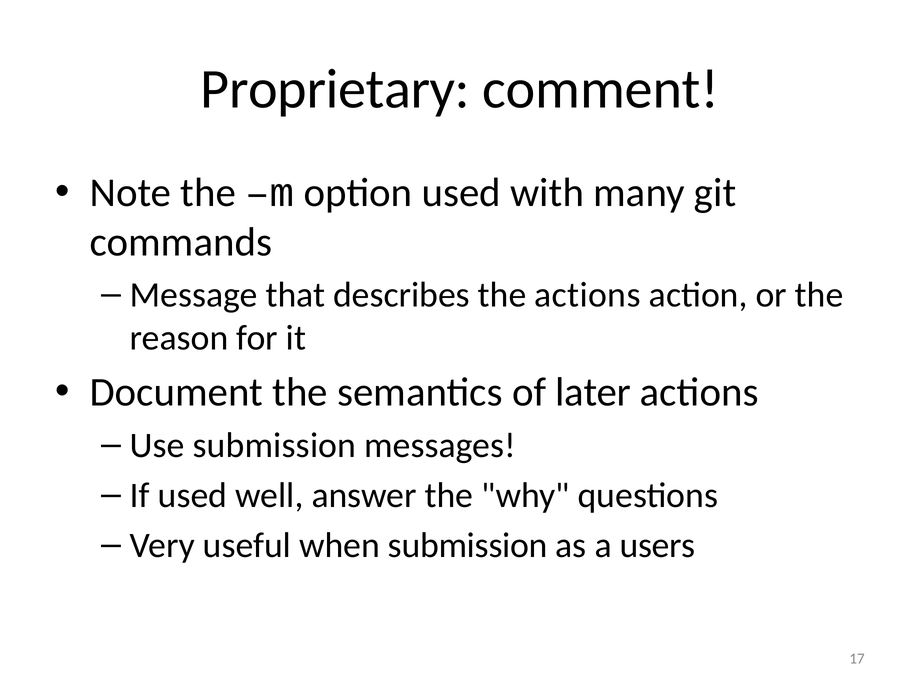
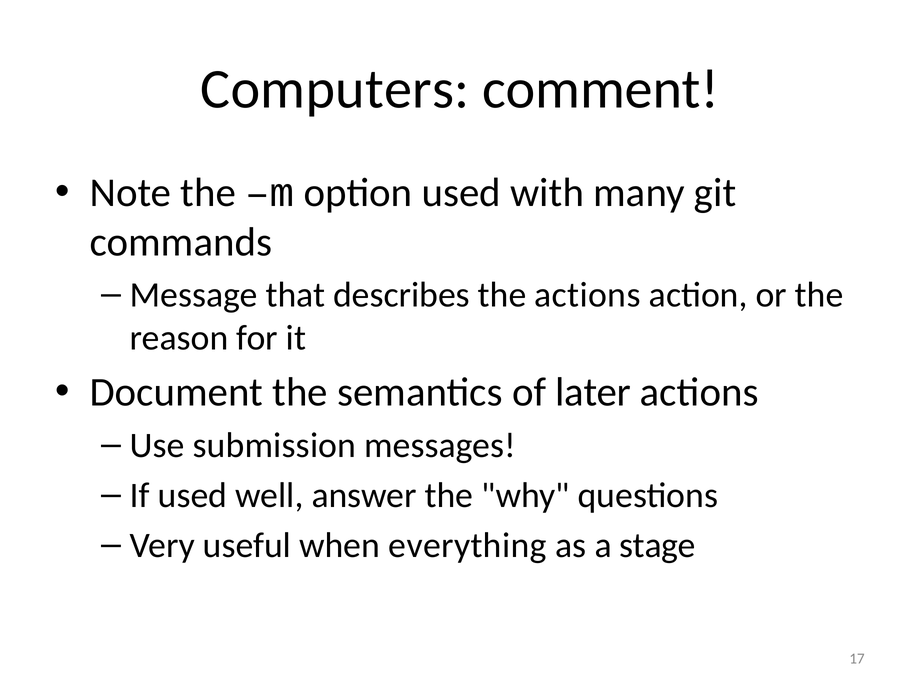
Proprietary: Proprietary -> Computers (335, 89)
when submission: submission -> everything (467, 546)
users: users -> stage (657, 546)
